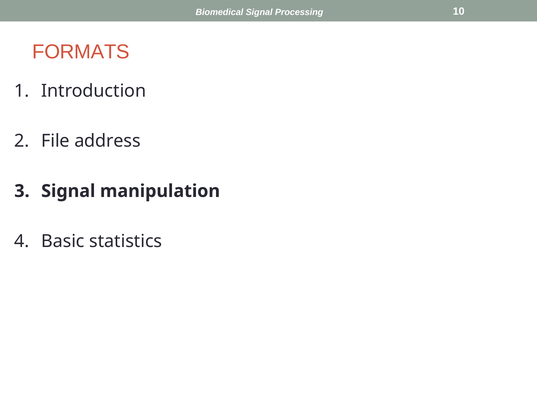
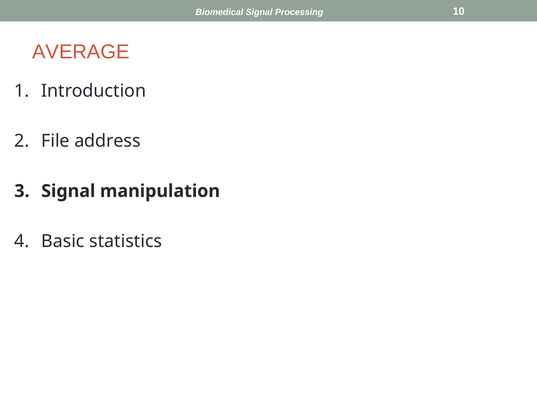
FORMATS: FORMATS -> AVERAGE (81, 52)
